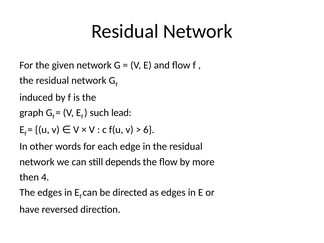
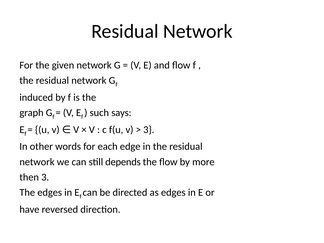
lead: lead -> says (121, 113)
6: 6 -> 3 (149, 130)
then 4: 4 -> 3 (45, 177)
